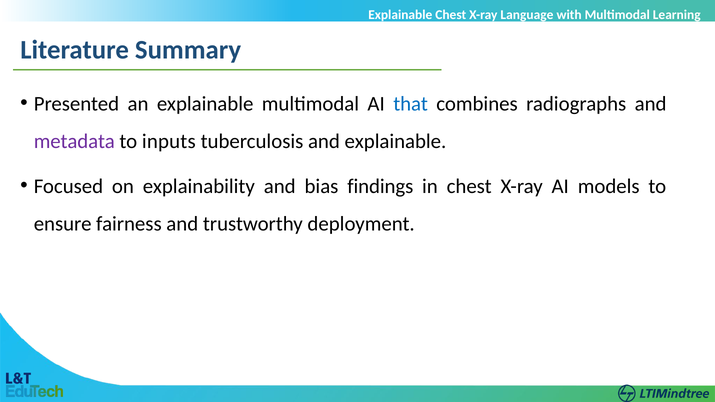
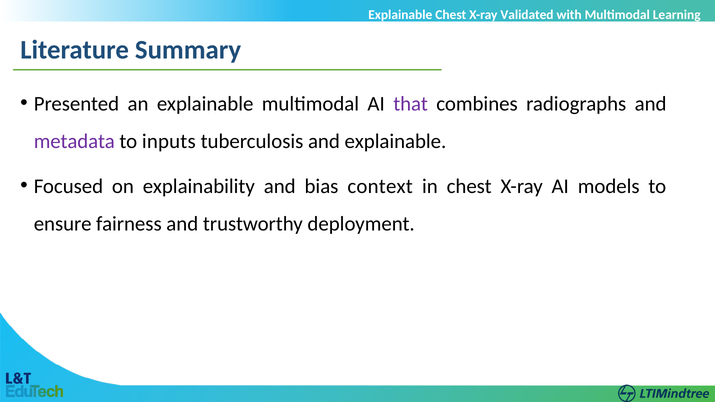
Language: Language -> Validated (527, 15)
that colour: blue -> purple (411, 104)
findings: findings -> context (380, 186)
